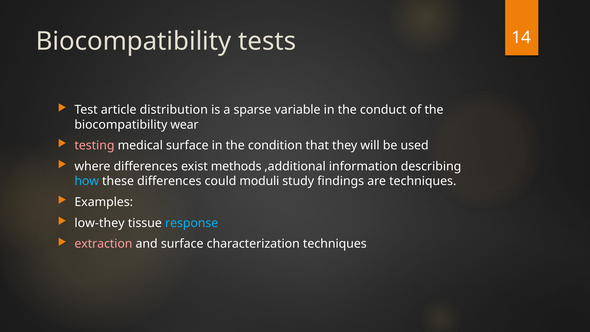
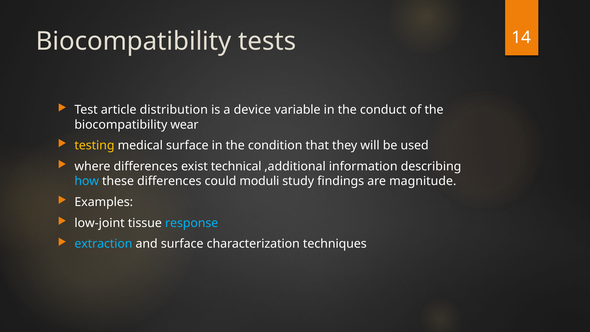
sparse: sparse -> device (252, 110)
testing colour: pink -> yellow (94, 145)
methods: methods -> technical (236, 166)
are techniques: techniques -> magnitude (423, 181)
low-they: low-they -> low-joint (100, 223)
extraction colour: pink -> light blue (103, 244)
